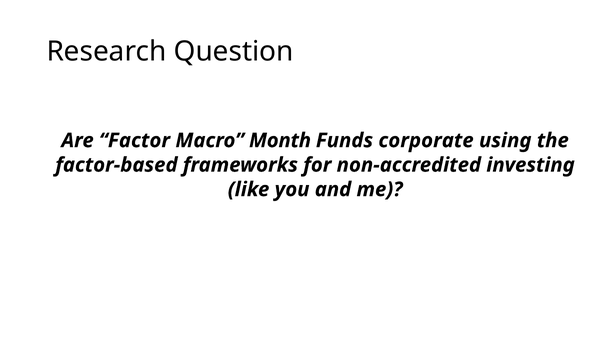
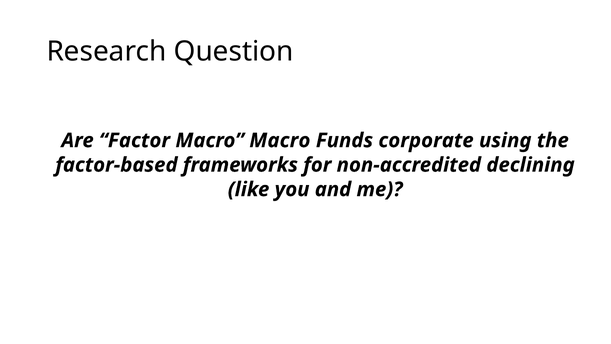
Macro Month: Month -> Macro (280, 140)
investing: investing -> declining (531, 165)
